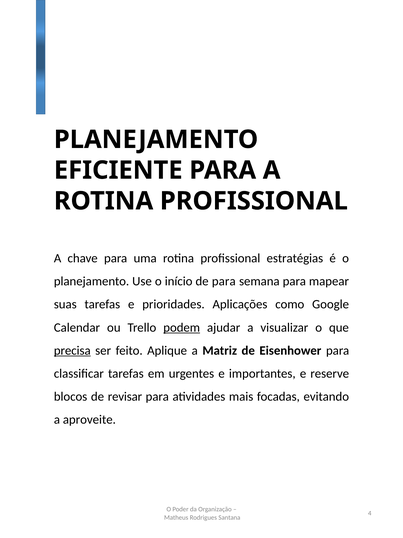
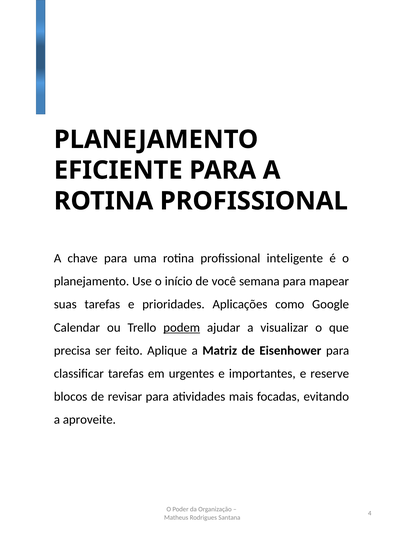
estratégias: estratégias -> inteligente (295, 258)
de para: para -> você (224, 281)
precisa underline: present -> none (72, 350)
